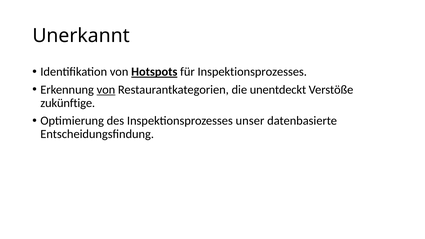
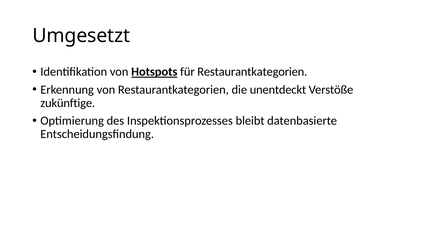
Unerkannt: Unerkannt -> Umgesetzt (81, 36)
für Inspektionsprozesses: Inspektionsprozesses -> Restaurantkategorien (252, 72)
von underline: present -> none (106, 90)
unser: unser -> bleibt (250, 121)
